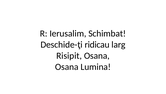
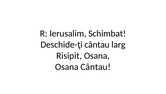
Deschide-ţi ridicau: ridicau -> cântau (97, 44)
Osana Lumina: Lumina -> Cântau (96, 66)
